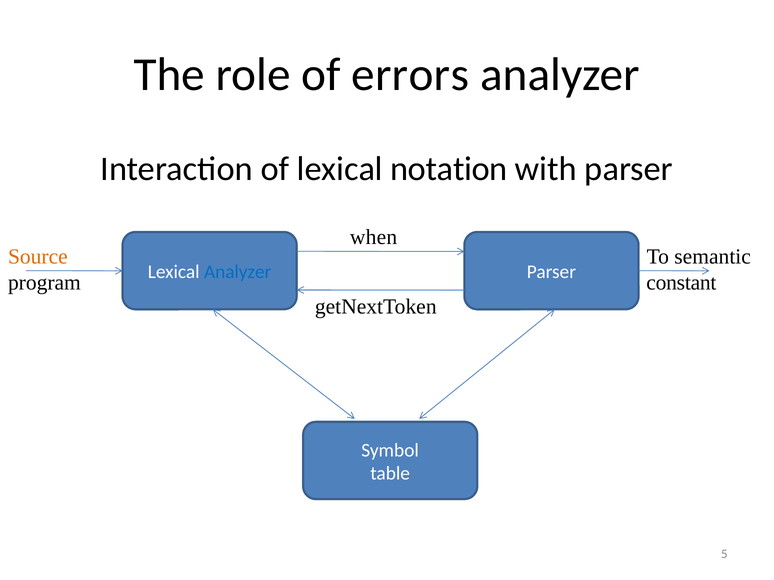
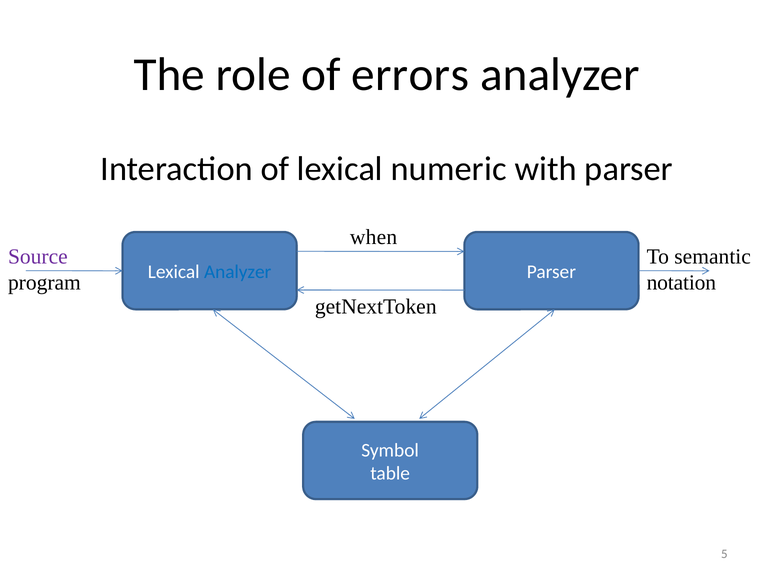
notation: notation -> numeric (449, 169)
Source colour: orange -> purple (38, 257)
constant: constant -> notation (681, 283)
